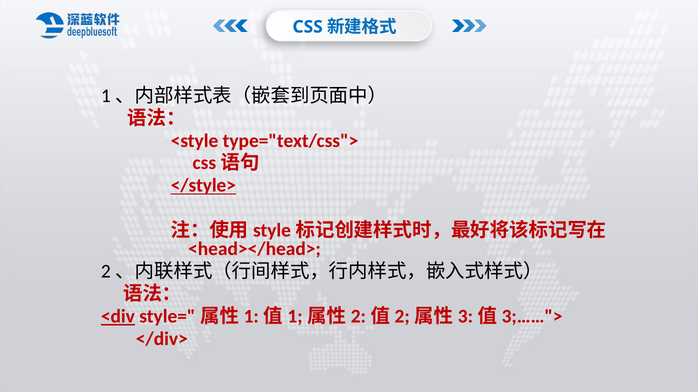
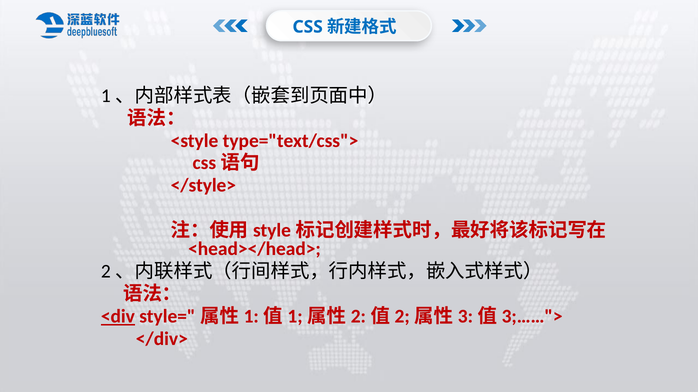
</style> underline: present -> none (203, 186)
